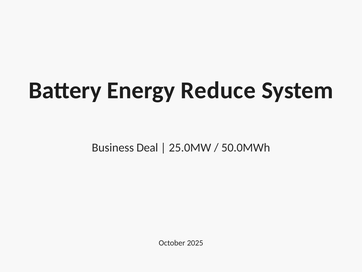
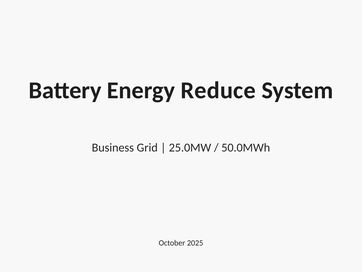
Deal: Deal -> Grid (147, 147)
